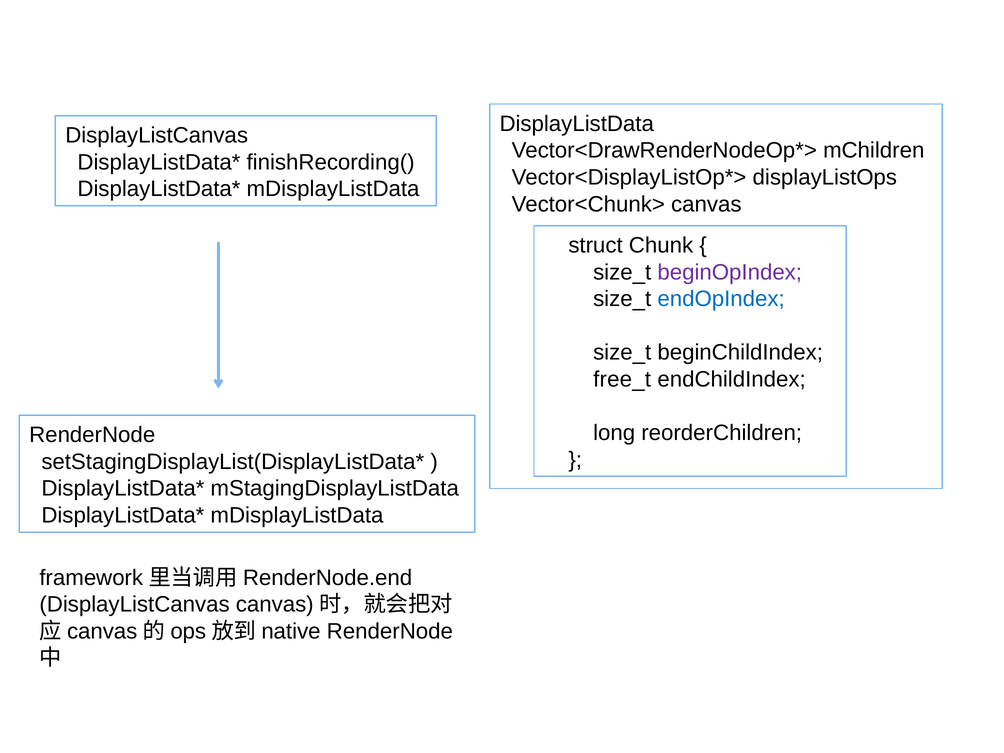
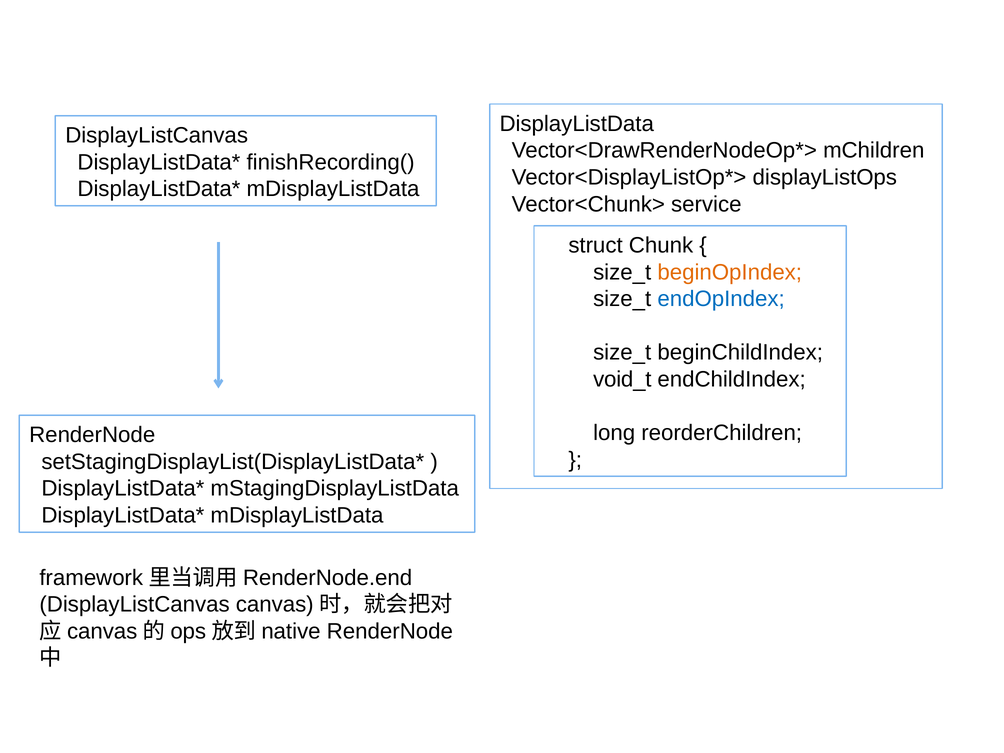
canvas: canvas -> service (706, 204)
beginOpIndex colour: purple -> orange (730, 272)
free_t: free_t -> void_t (622, 379)
